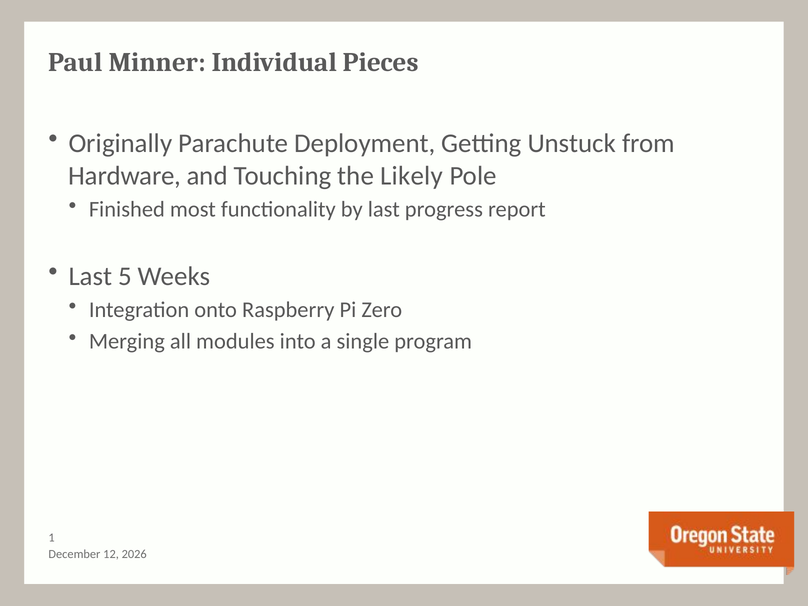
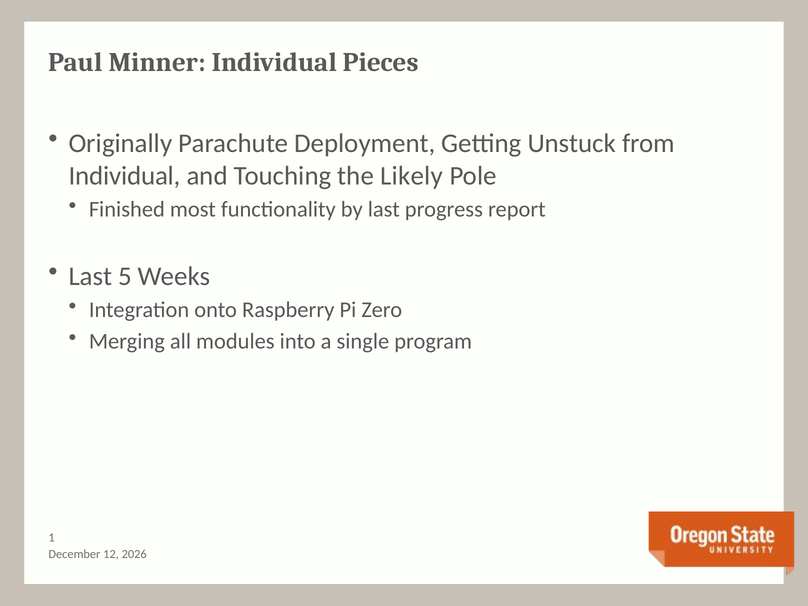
Hardware: Hardware -> Individual (125, 176)
